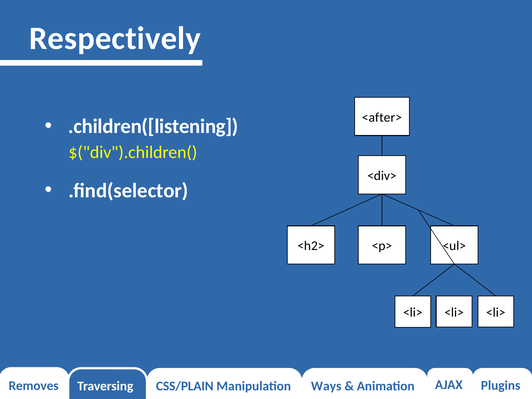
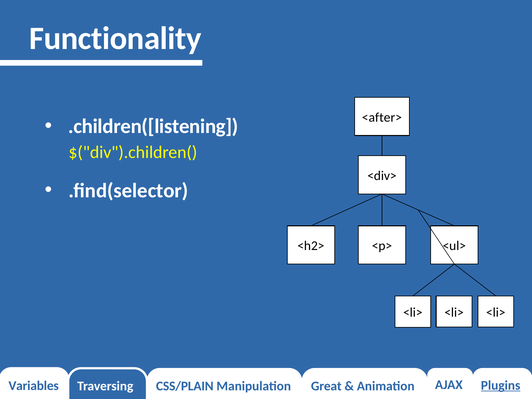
Respectively: Respectively -> Functionality (115, 38)
Removes: Removes -> Variables (34, 386)
Ways: Ways -> Great (326, 386)
Plugins underline: none -> present (501, 385)
